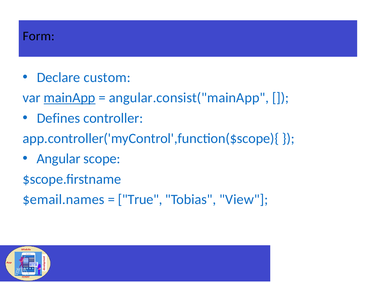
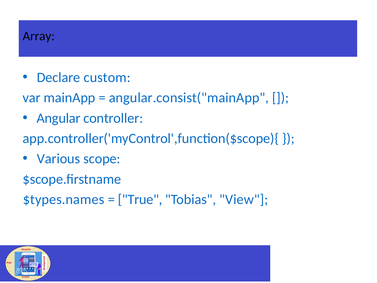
Form: Form -> Array (39, 36)
mainApp underline: present -> none (70, 98)
Defines: Defines -> Angular (59, 118)
Angular: Angular -> Various (58, 159)
$email.names: $email.names -> $types.names (64, 199)
